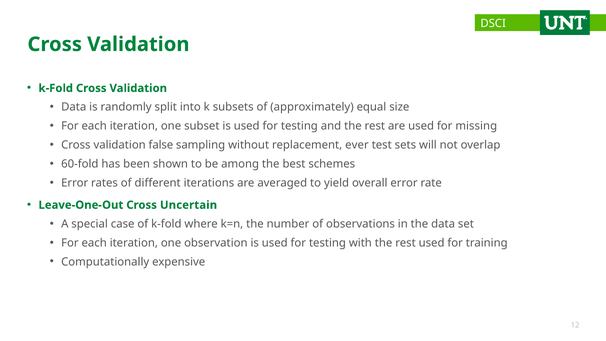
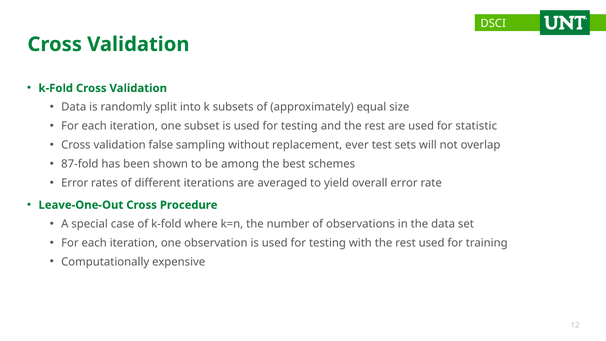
missing: missing -> statistic (476, 126)
60-fold: 60-fold -> 87-fold (80, 164)
Uncertain: Uncertain -> Procedure (189, 205)
